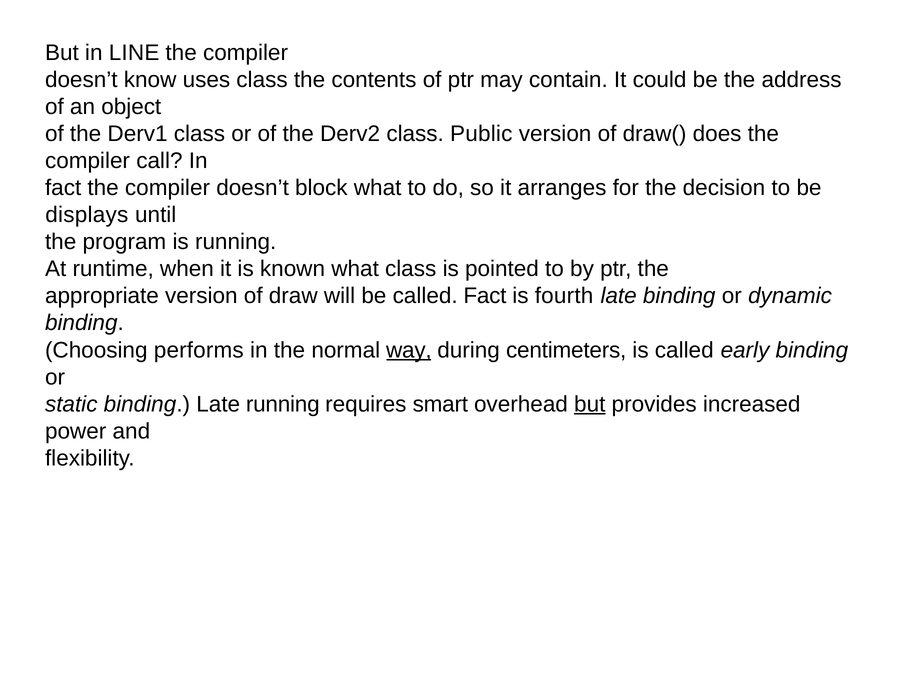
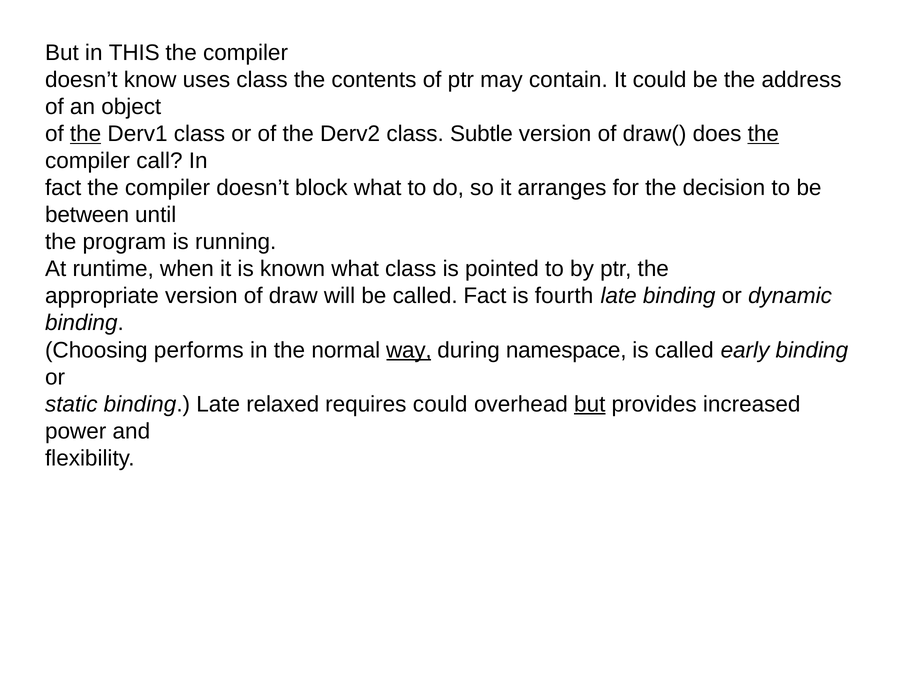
LINE: LINE -> THIS (134, 53)
the underline: none -> present (86, 134)
Public: Public -> Subtle (481, 134)
the underline: none -> present (763, 134)
displays: displays -> between (87, 215)
centimeters: centimeters -> namespace (566, 350)
Late running: running -> relaxed (283, 404)
requires smart: smart -> could (440, 404)
